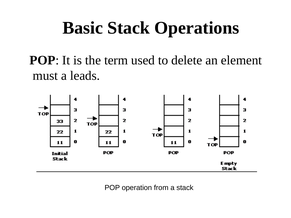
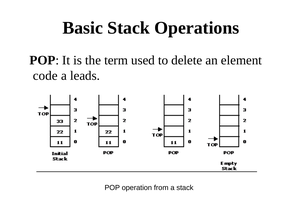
must: must -> code (45, 76)
